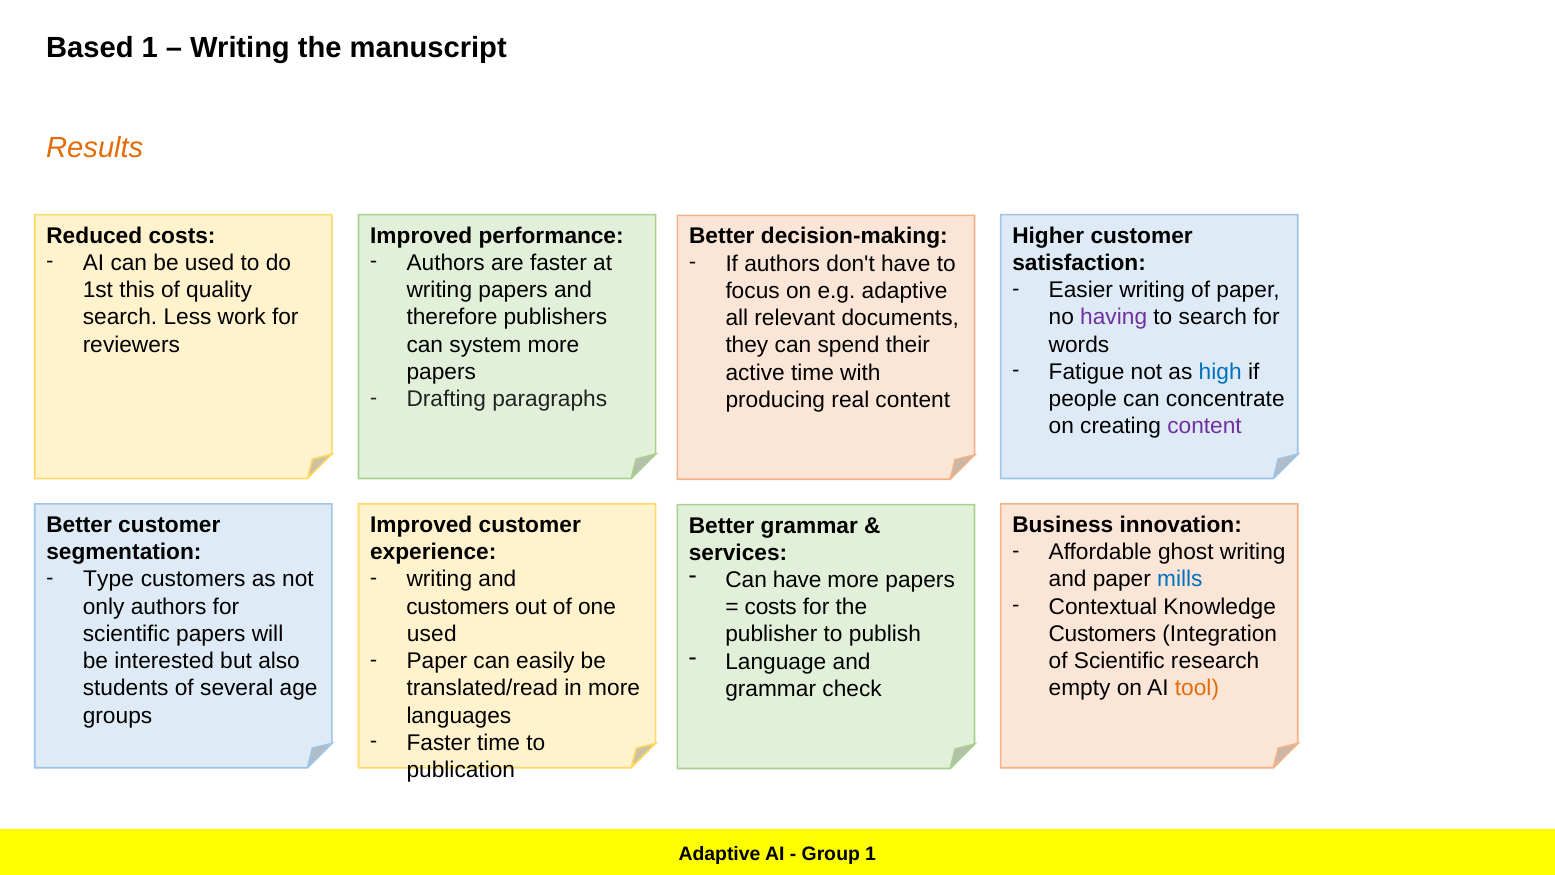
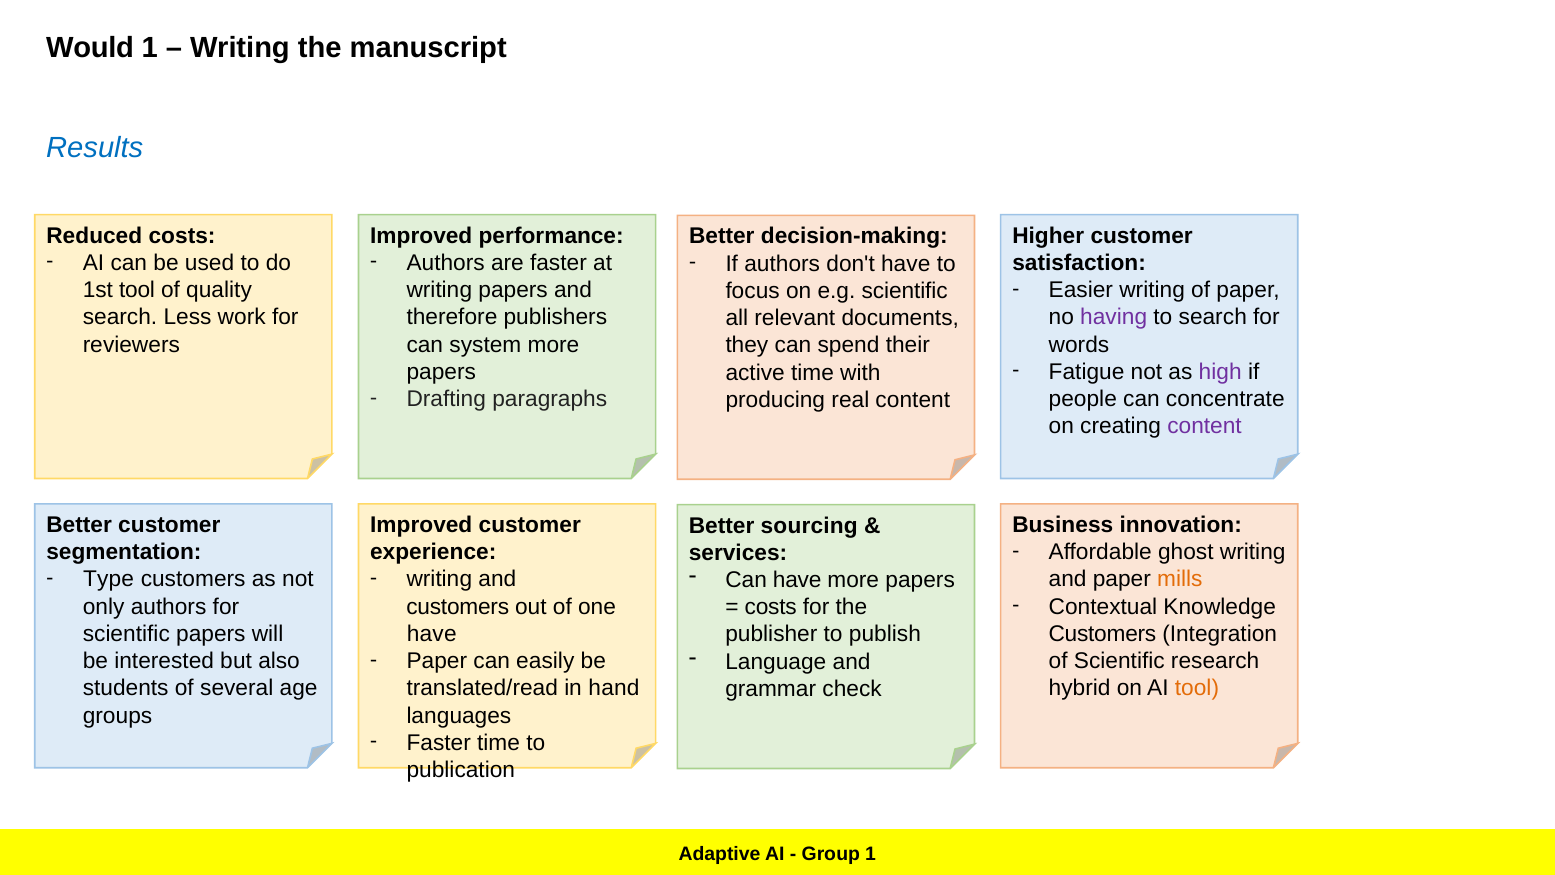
Based: Based -> Would (90, 48)
Results colour: orange -> blue (95, 148)
1st this: this -> tool (137, 290)
e.g adaptive: adaptive -> scientific (905, 291)
high colour: blue -> purple (1220, 372)
Better grammar: grammar -> sourcing (809, 525)
mills colour: blue -> orange (1180, 579)
used: used -> have (432, 634)
in more: more -> hand (614, 688)
empty: empty -> hybrid (1080, 688)
